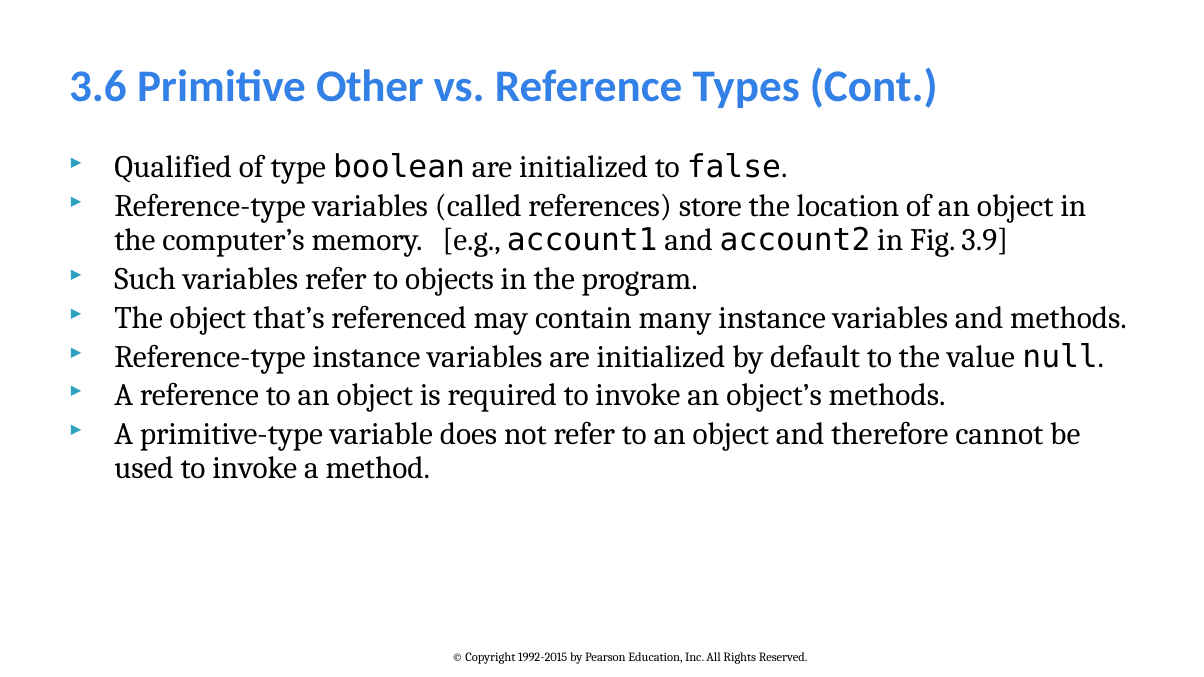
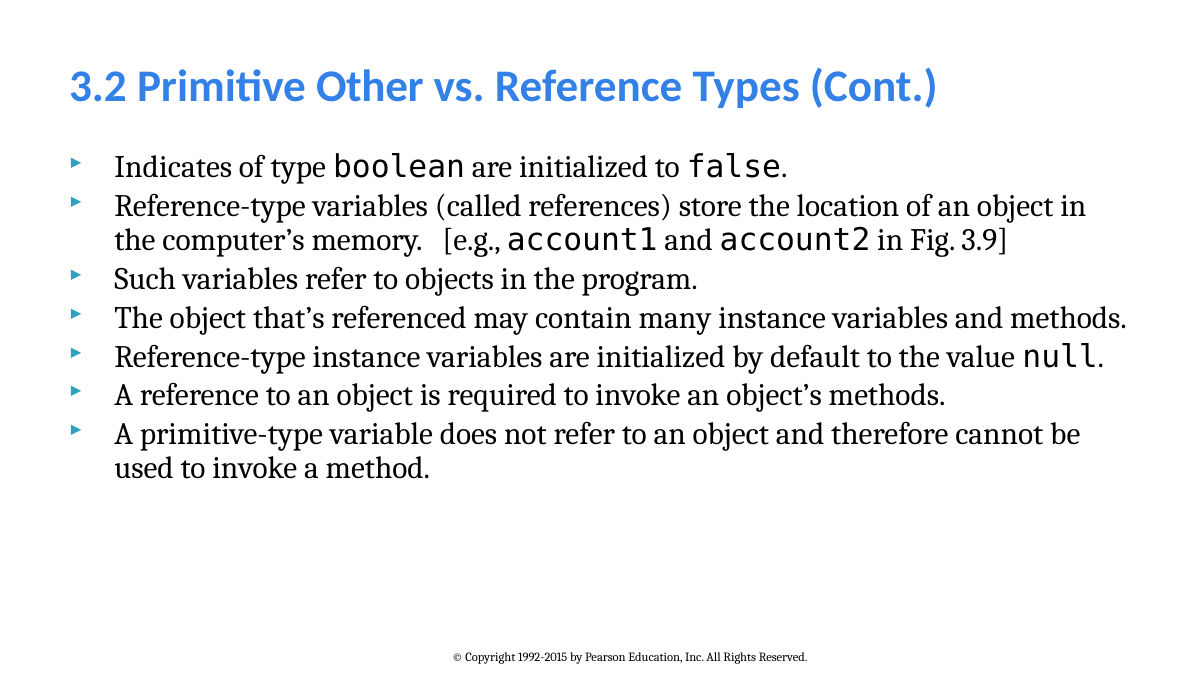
3.6: 3.6 -> 3.2 (98, 87)
Qualified: Qualified -> Indicates (173, 168)
